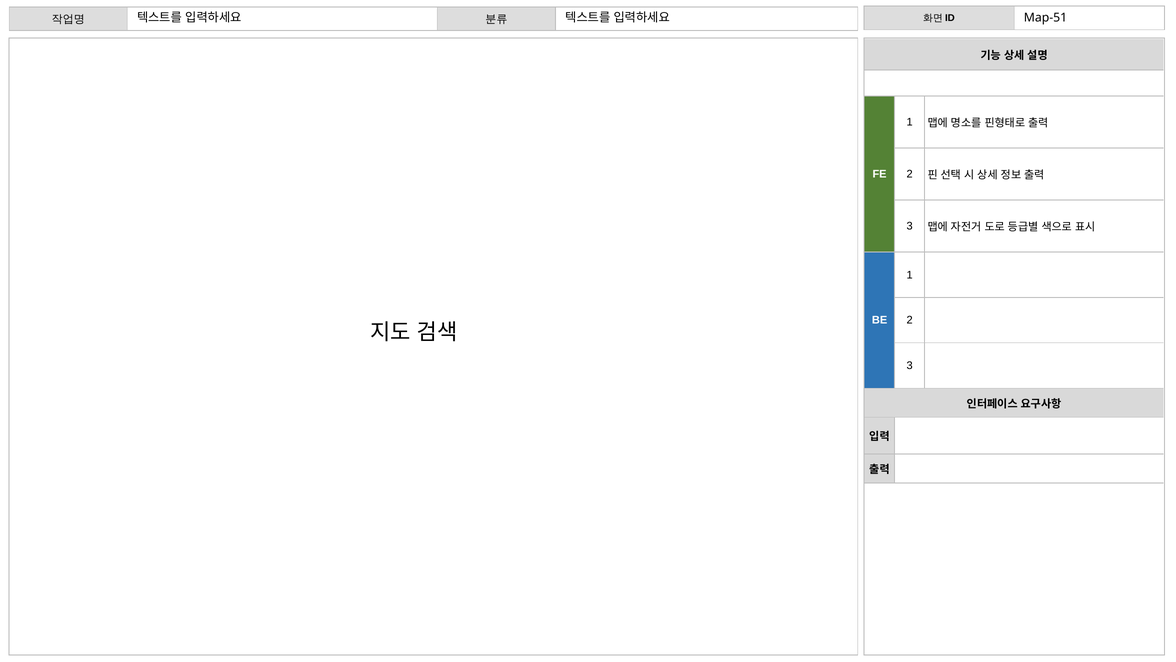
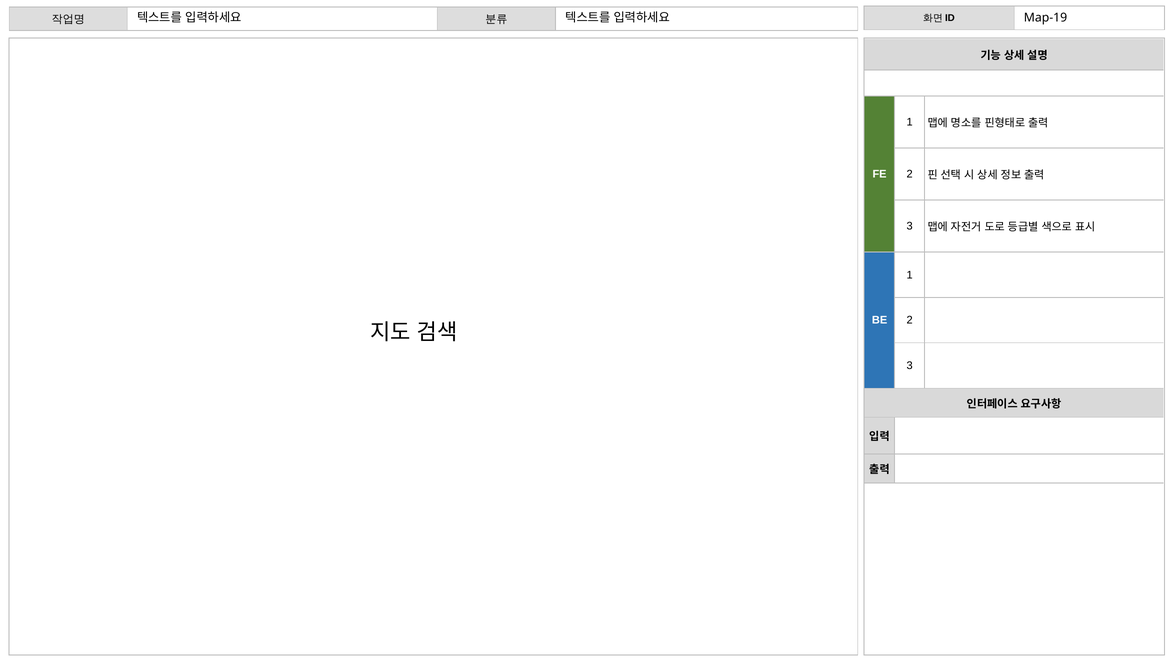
Map-51: Map-51 -> Map-19 (1046, 18)
